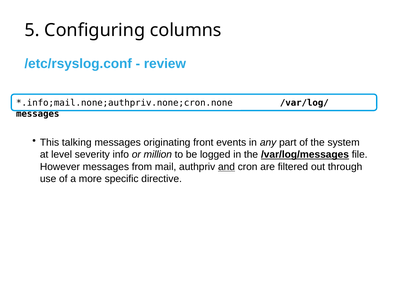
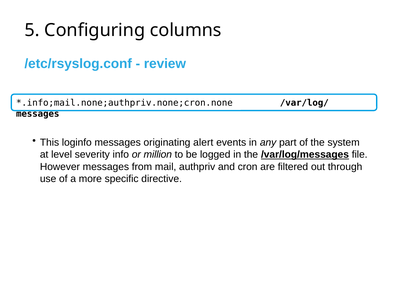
talking: talking -> loginfo (77, 143)
front: front -> alert (203, 143)
and underline: present -> none (226, 167)
